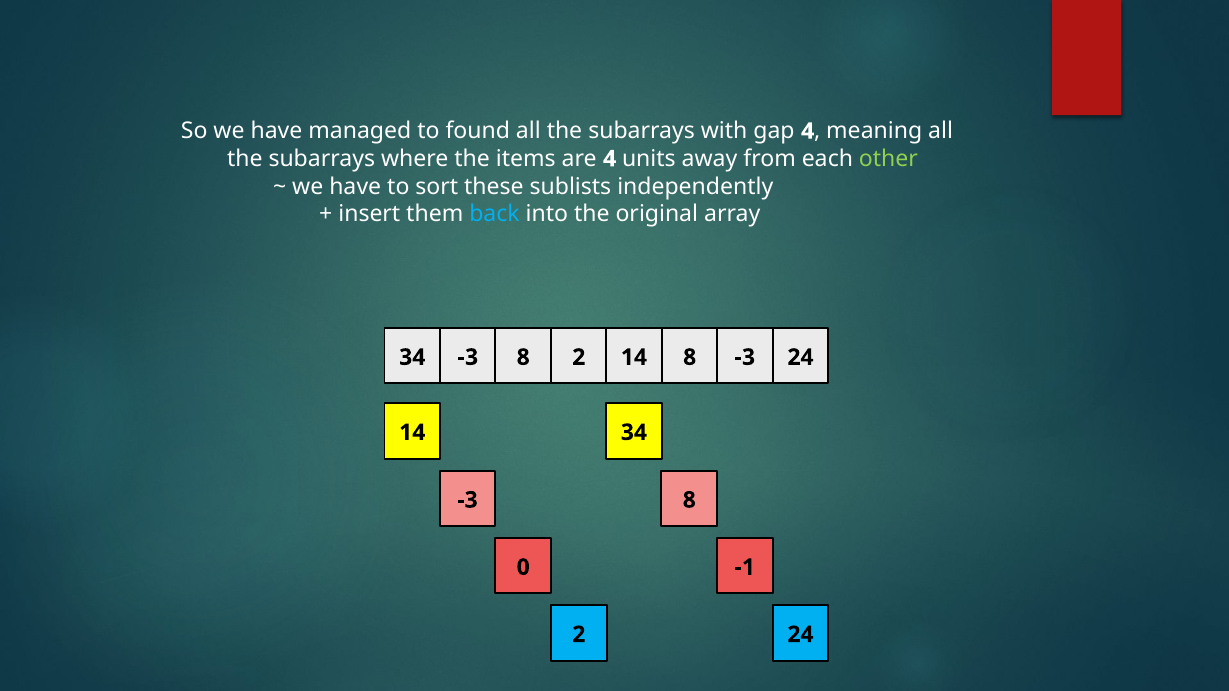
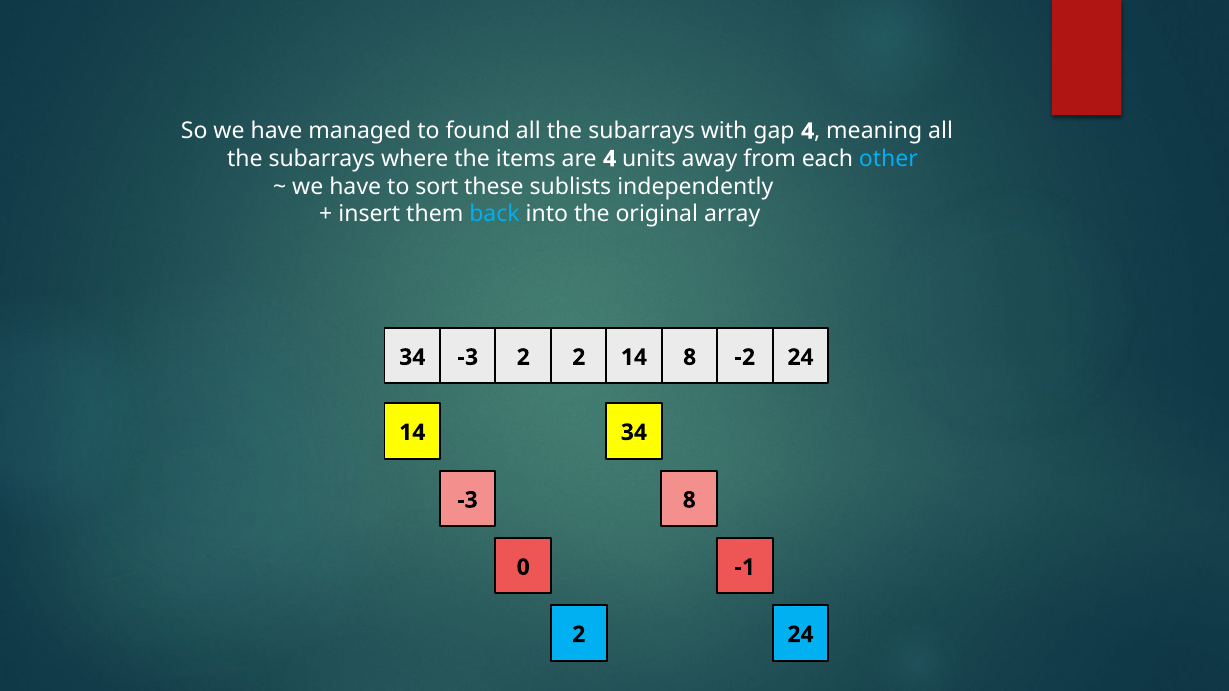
other colour: light green -> light blue (888, 159)
34 -3 8: 8 -> 2 (523, 357)
8 -3: -3 -> -2 (745, 357)
